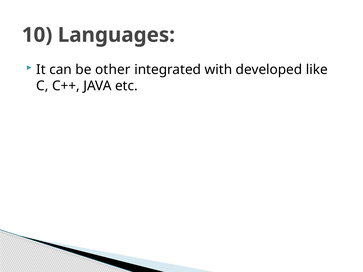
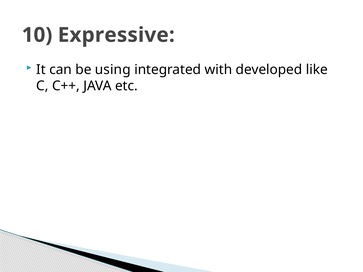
Languages: Languages -> Expressive (116, 35)
other: other -> using (113, 70)
